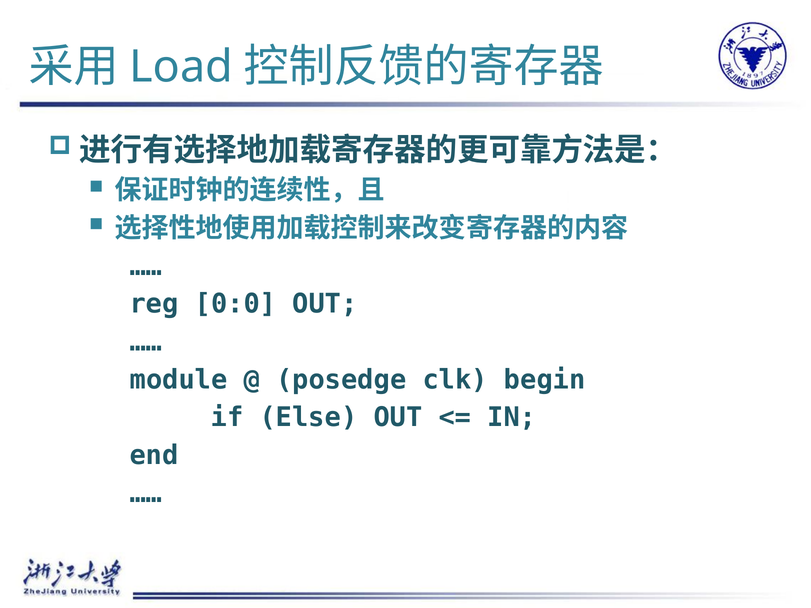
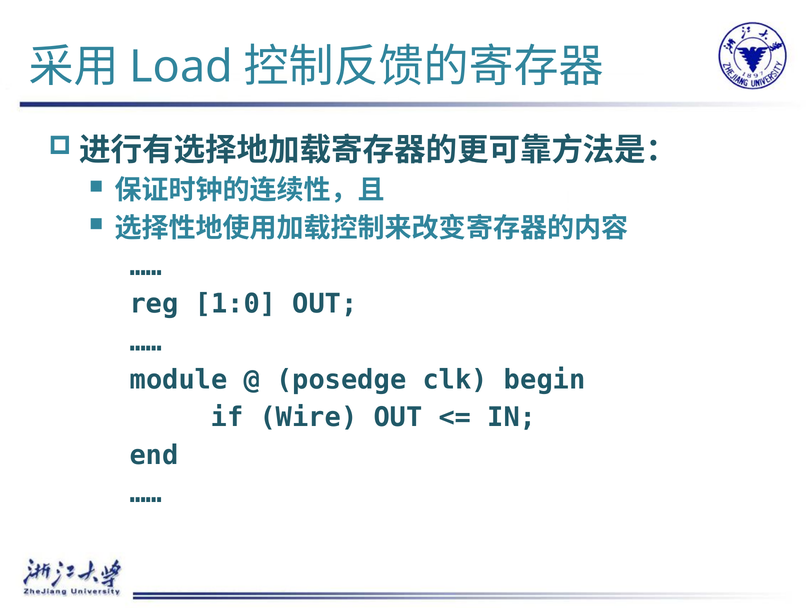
0:0: 0:0 -> 1:0 (235, 304)
Else: Else -> Wire (308, 418)
